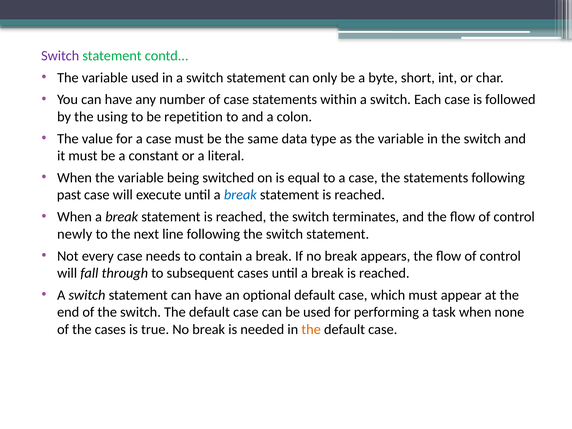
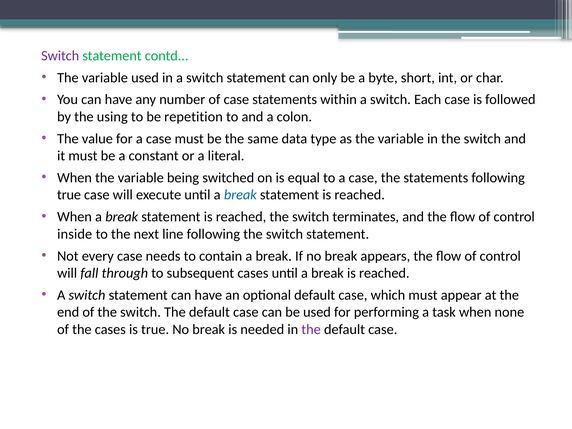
past: past -> true (69, 195)
newly: newly -> inside (75, 234)
the colour: orange -> purple (311, 329)
